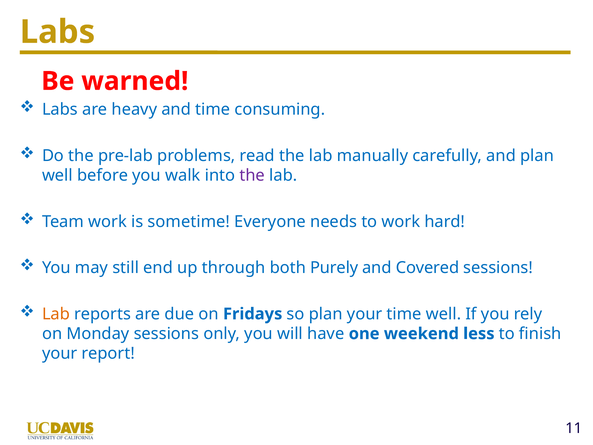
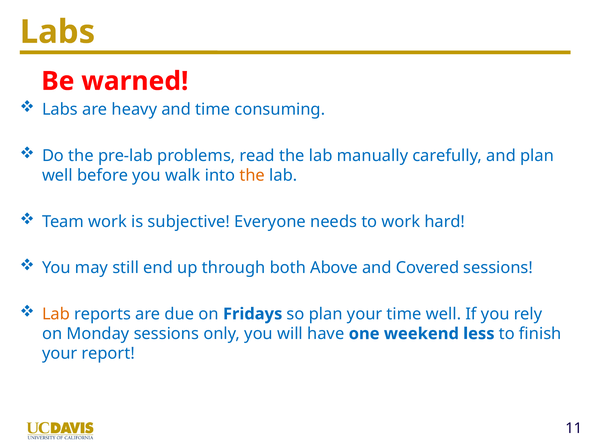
the colour: purple -> orange (252, 175)
sometime: sometime -> subjective (189, 221)
Purely: Purely -> Above (334, 268)
